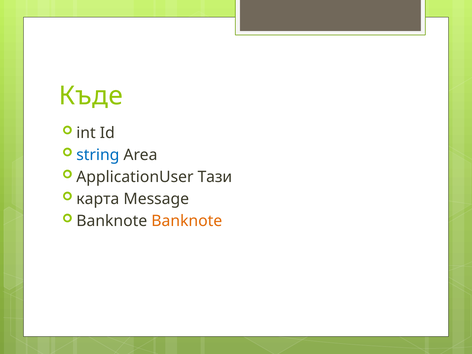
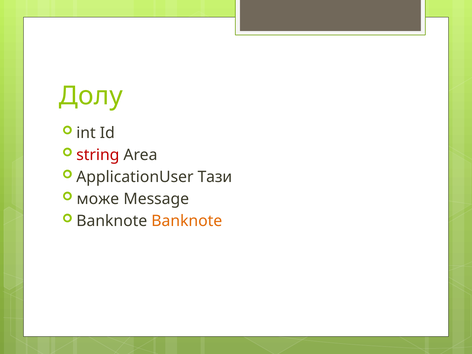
Къде: Къде -> Долу (91, 96)
string colour: blue -> red (98, 155)
карта: карта -> може (98, 199)
